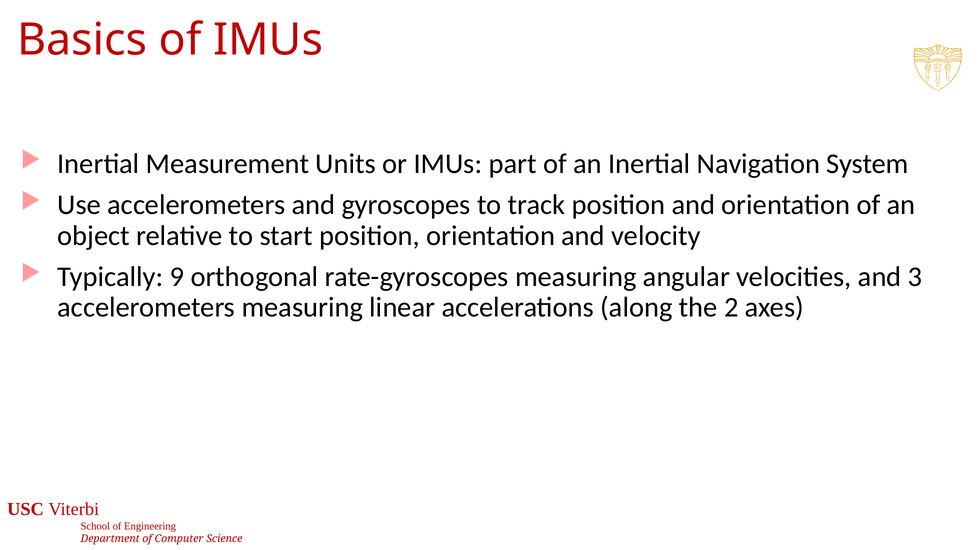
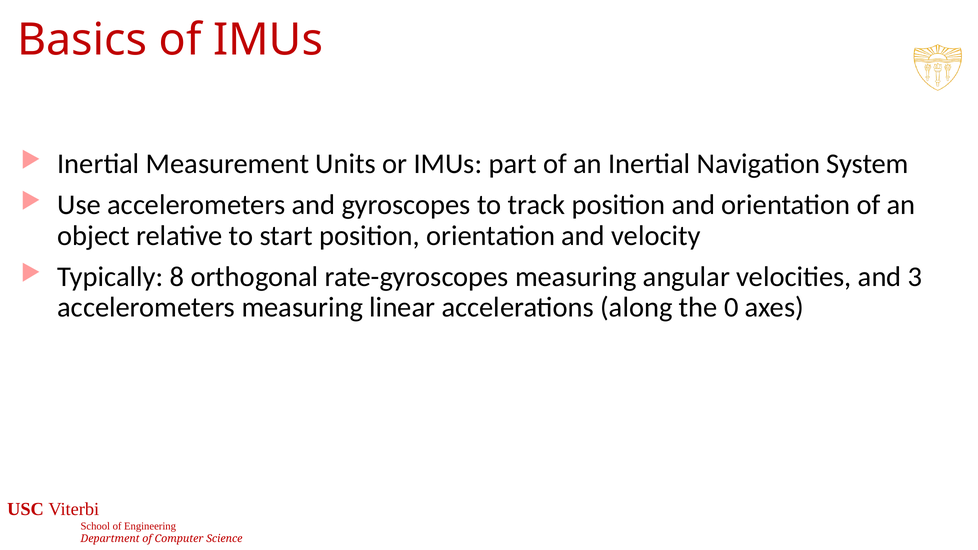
9: 9 -> 8 (177, 277)
2: 2 -> 0 (731, 308)
